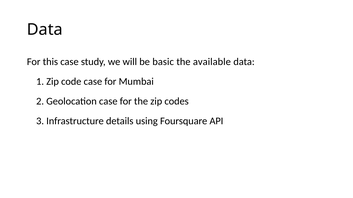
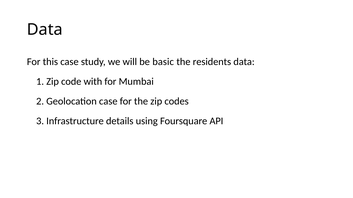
available: available -> residents (212, 62)
code case: case -> with (93, 82)
